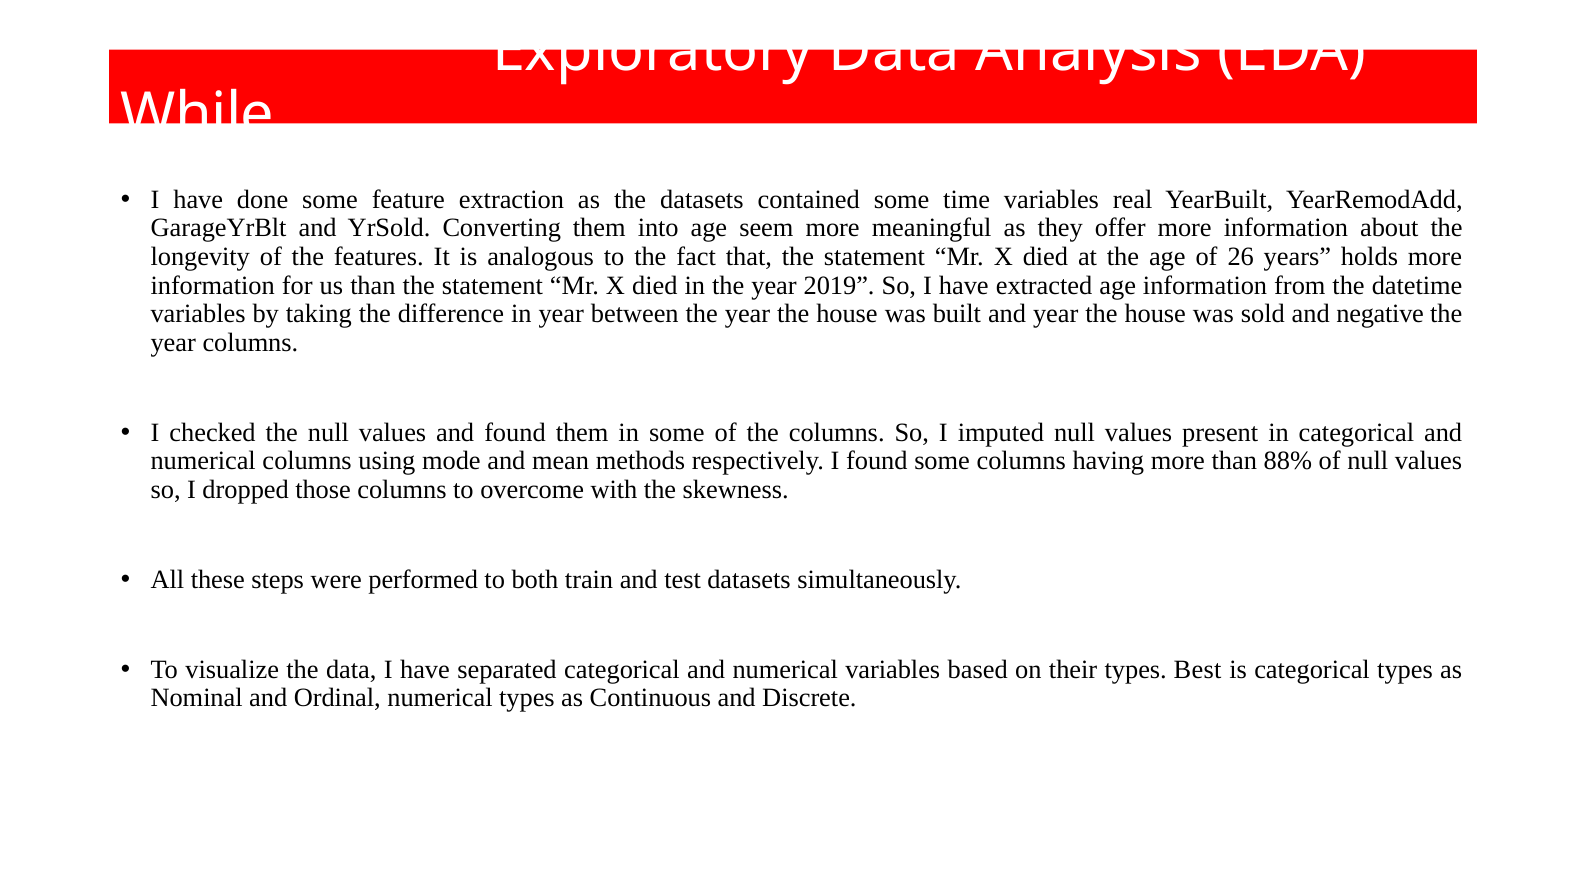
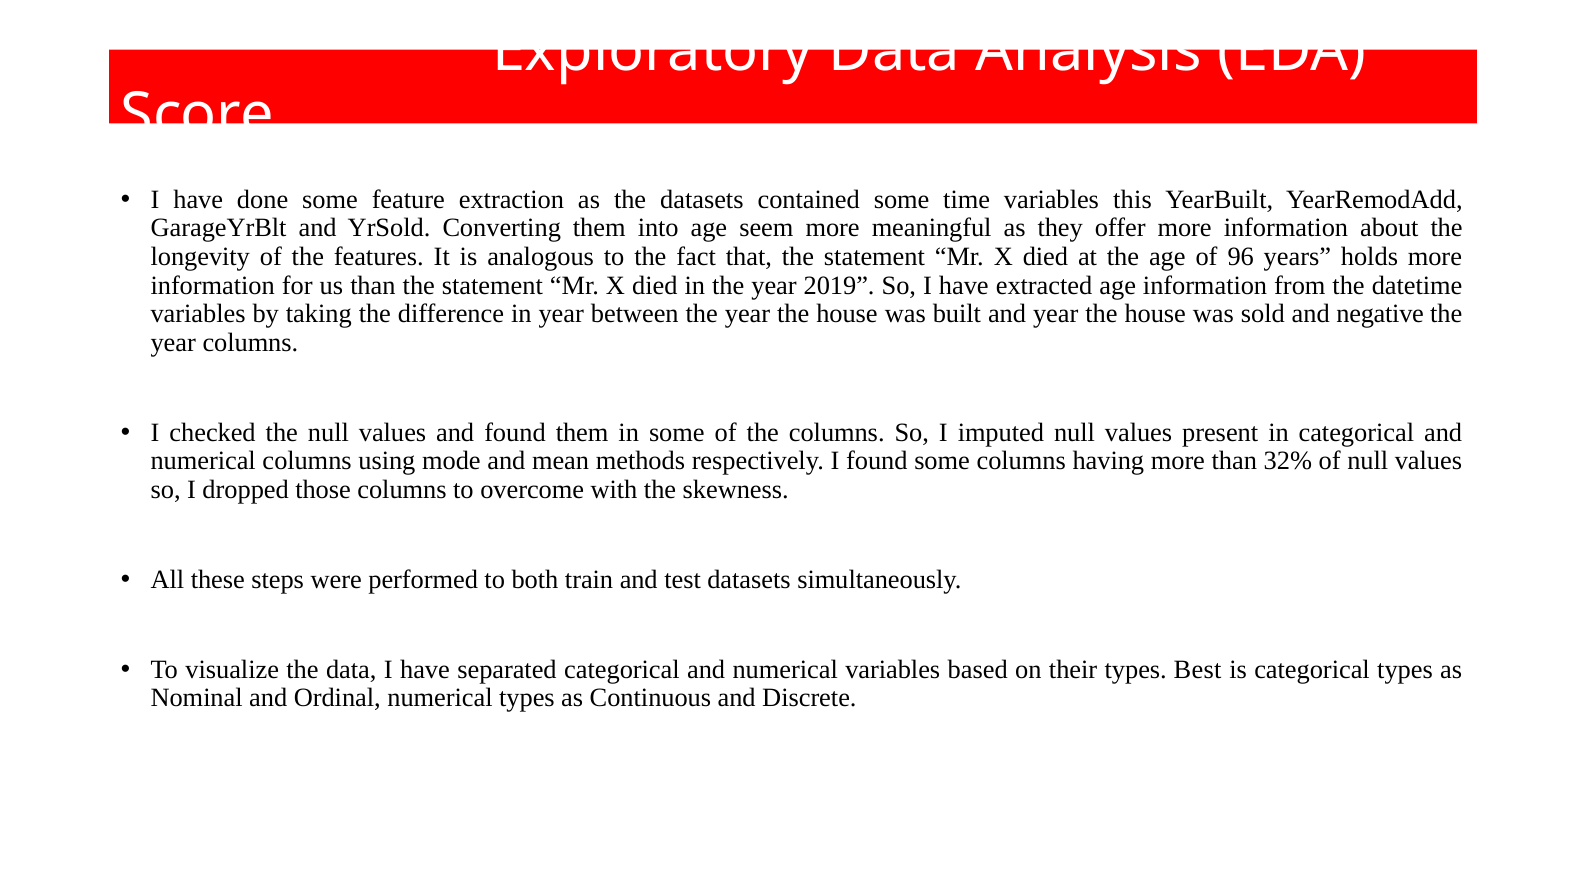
While: While -> Score (197, 115)
real: real -> this (1133, 200)
26: 26 -> 96 (1241, 257)
88%: 88% -> 32% (1288, 461)
